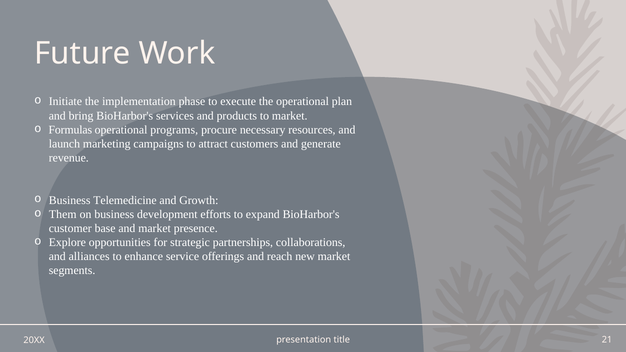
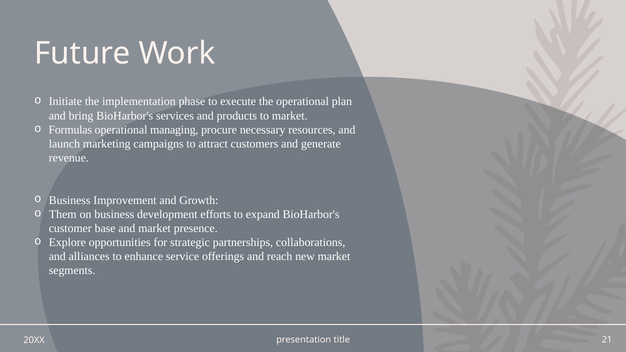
programs: programs -> managing (174, 130)
Telemedicine: Telemedicine -> Improvement (125, 200)
